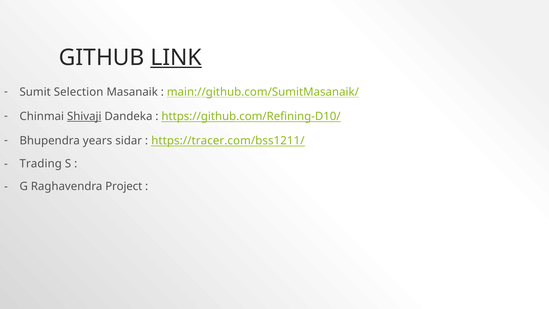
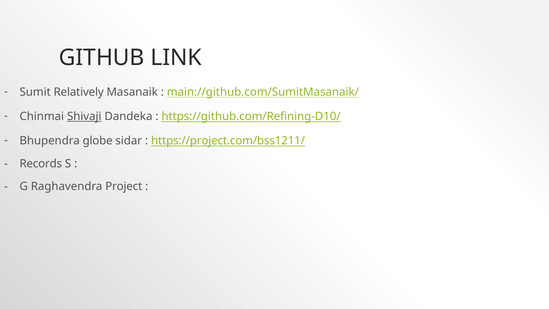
LINK underline: present -> none (176, 58)
Selection: Selection -> Relatively (79, 92)
years: years -> globe (98, 141)
https://tracer.com/bss1211/: https://tracer.com/bss1211/ -> https://project.com/bss1211/ (228, 141)
Trading: Trading -> Records (41, 164)
